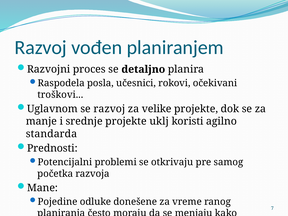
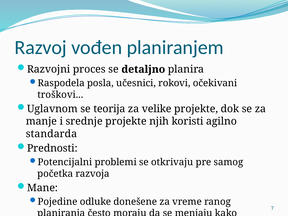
se razvoj: razvoj -> teorija (109, 109)
uklj: uklj -> njih (159, 121)
